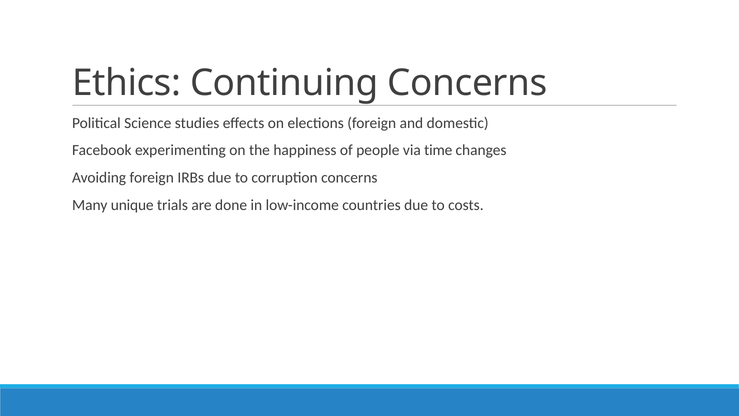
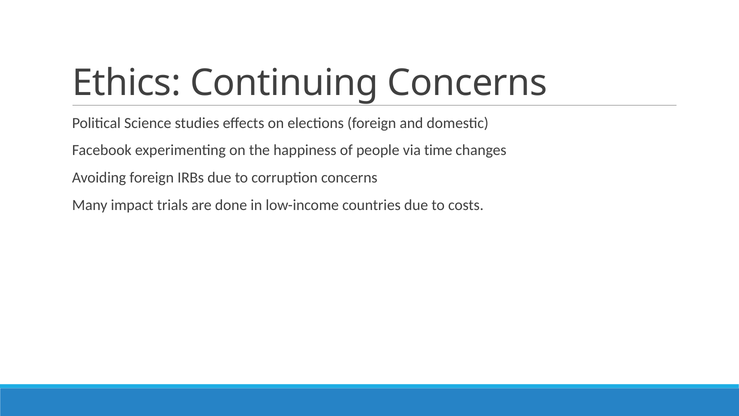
unique: unique -> impact (132, 205)
